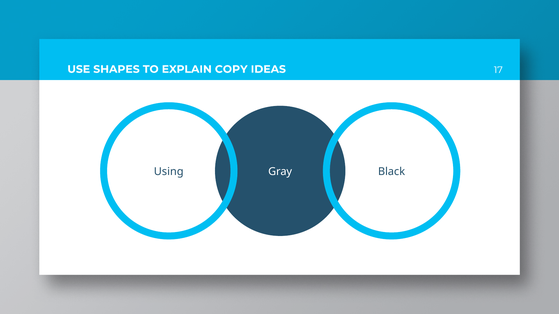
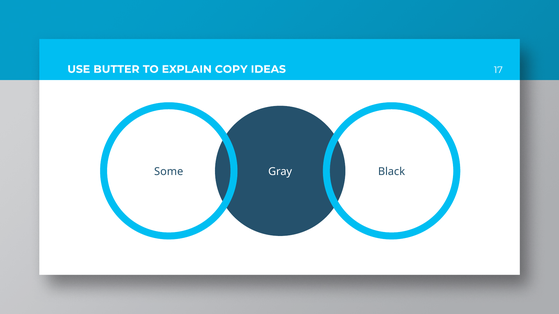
SHAPES: SHAPES -> BUTTER (116, 69)
Using: Using -> Some (169, 172)
